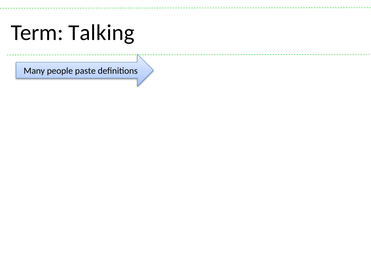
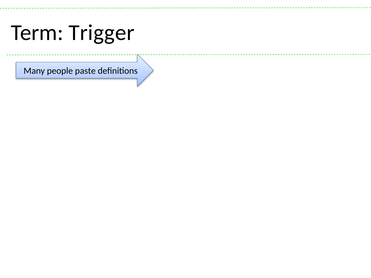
Talking: Talking -> Trigger (102, 33)
